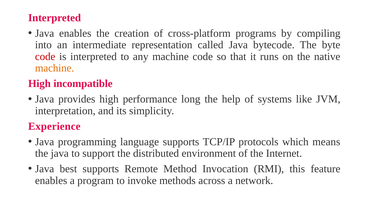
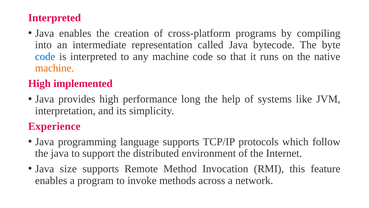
code colour: red -> blue (45, 56)
incompatible: incompatible -> implemented (83, 83)
means: means -> follow (326, 141)
best: best -> size (68, 168)
